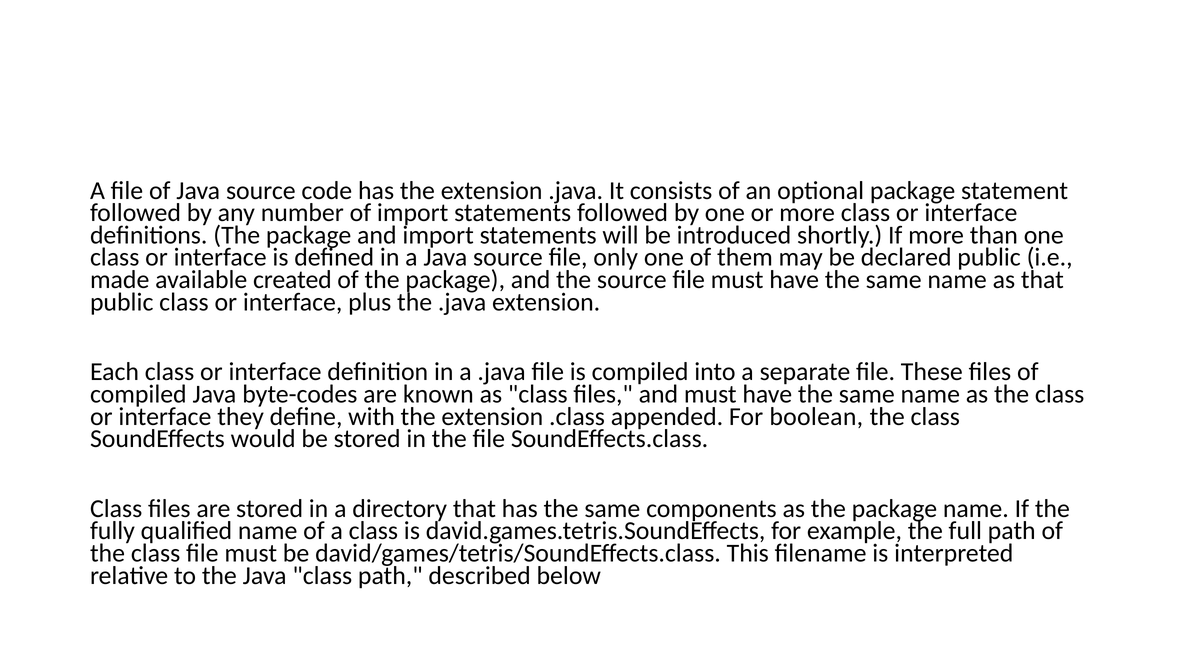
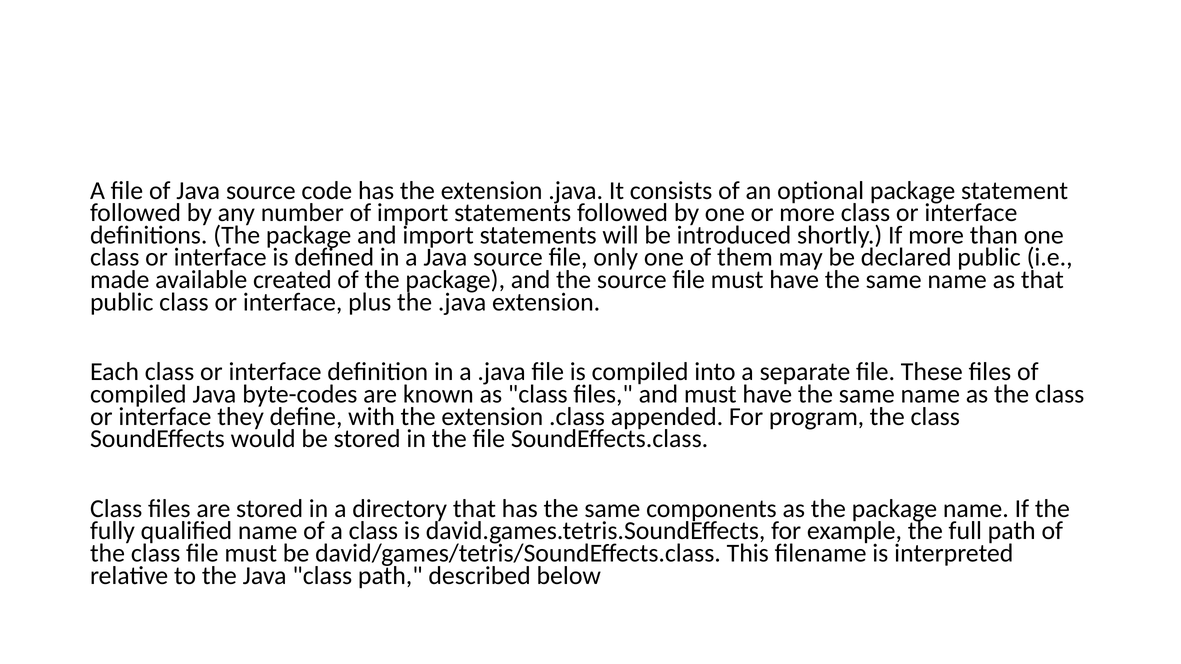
boolean: boolean -> program (817, 417)
